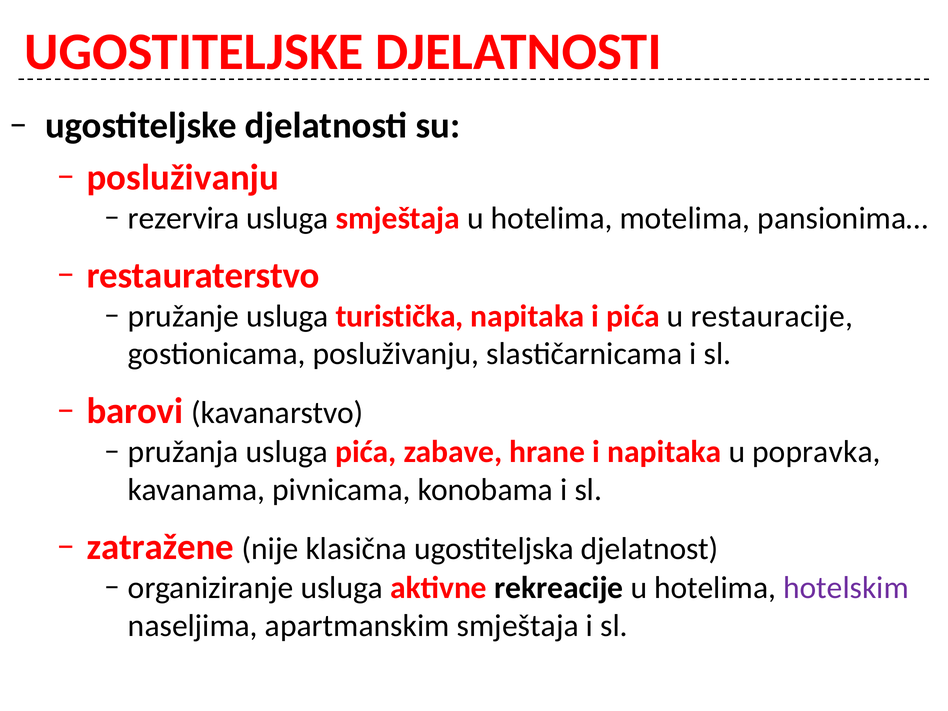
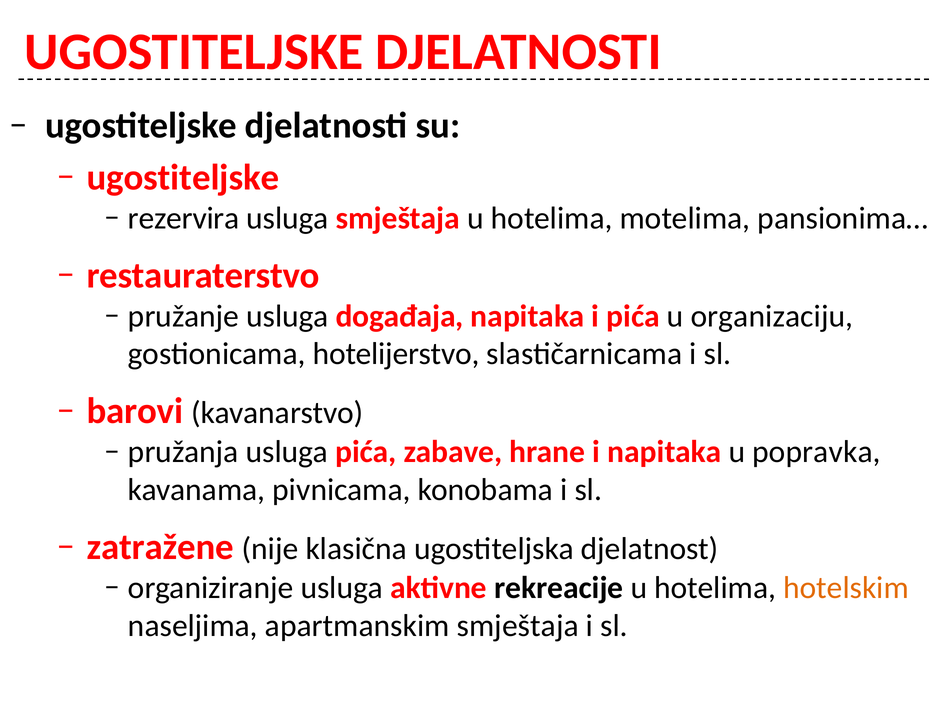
posluživanju: posluživanju -> ugostiteljske (183, 177)
turistička: turistička -> događaja (400, 316)
restauracije: restauracije -> organizaciju (772, 316)
gostionicama posluživanju: posluživanju -> hotelijerstvo (396, 354)
hotelskim colour: purple -> orange (846, 588)
